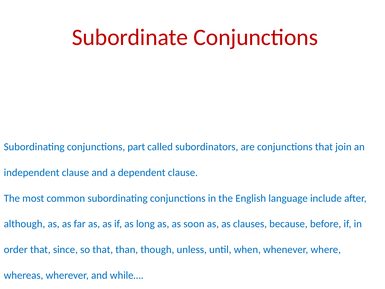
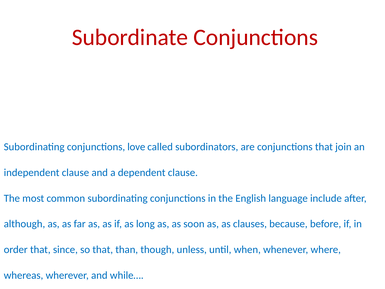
part: part -> love (136, 147)
